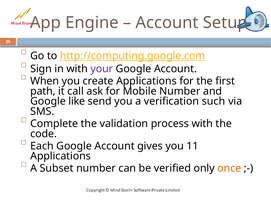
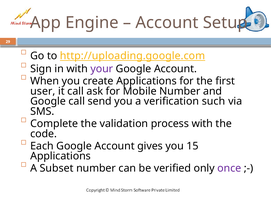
http://computing.google.com: http://computing.google.com -> http://uploading.google.com (133, 56)
path: path -> user (43, 91)
Google like: like -> call (77, 101)
11: 11 -> 15 (193, 146)
once colour: orange -> purple (229, 168)
